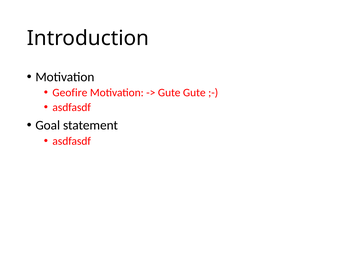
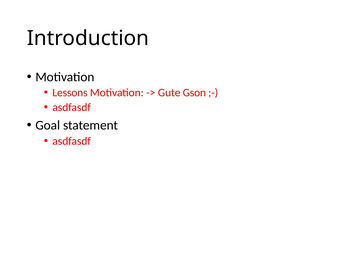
Geofire: Geofire -> Lessons (70, 93)
Gute Gute: Gute -> Gson (194, 93)
